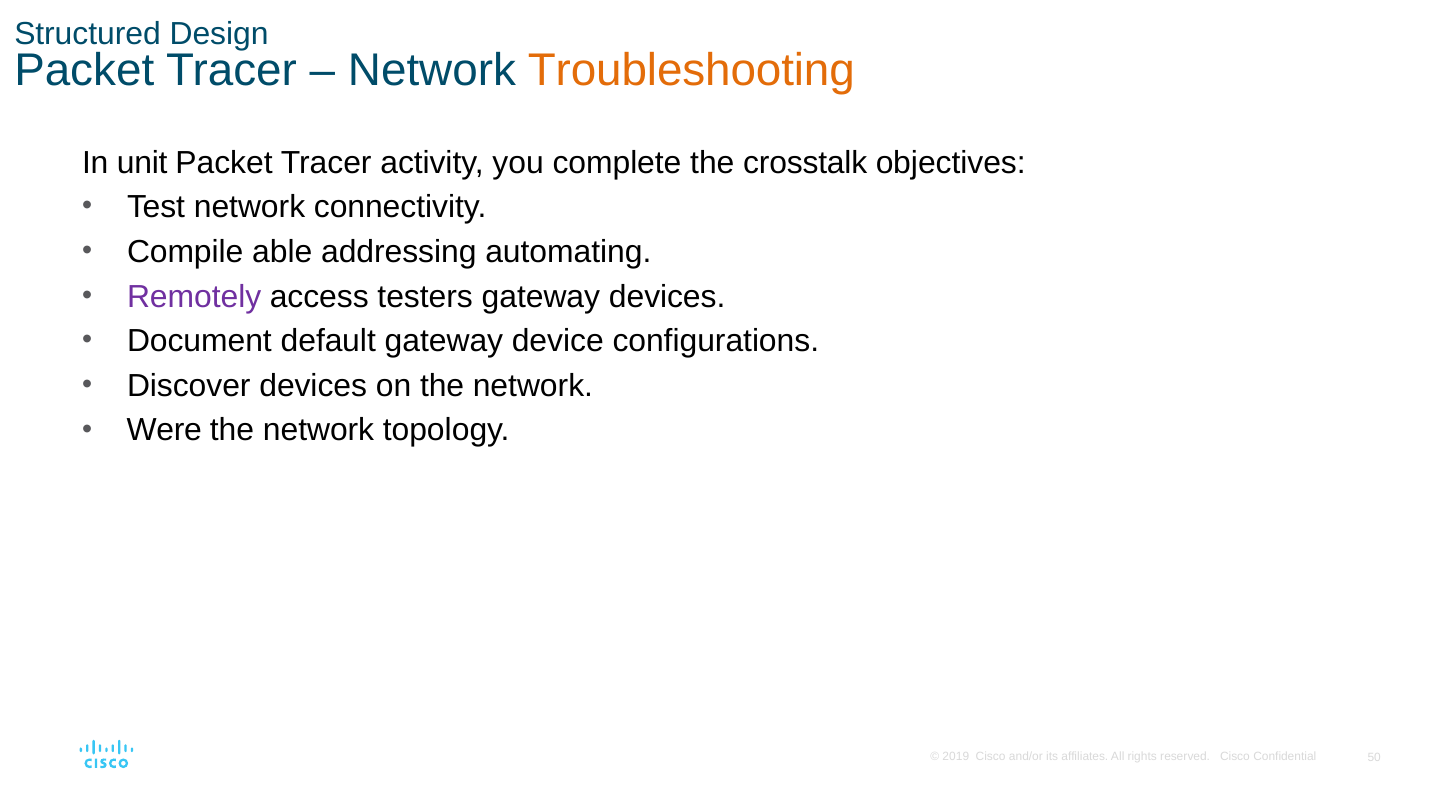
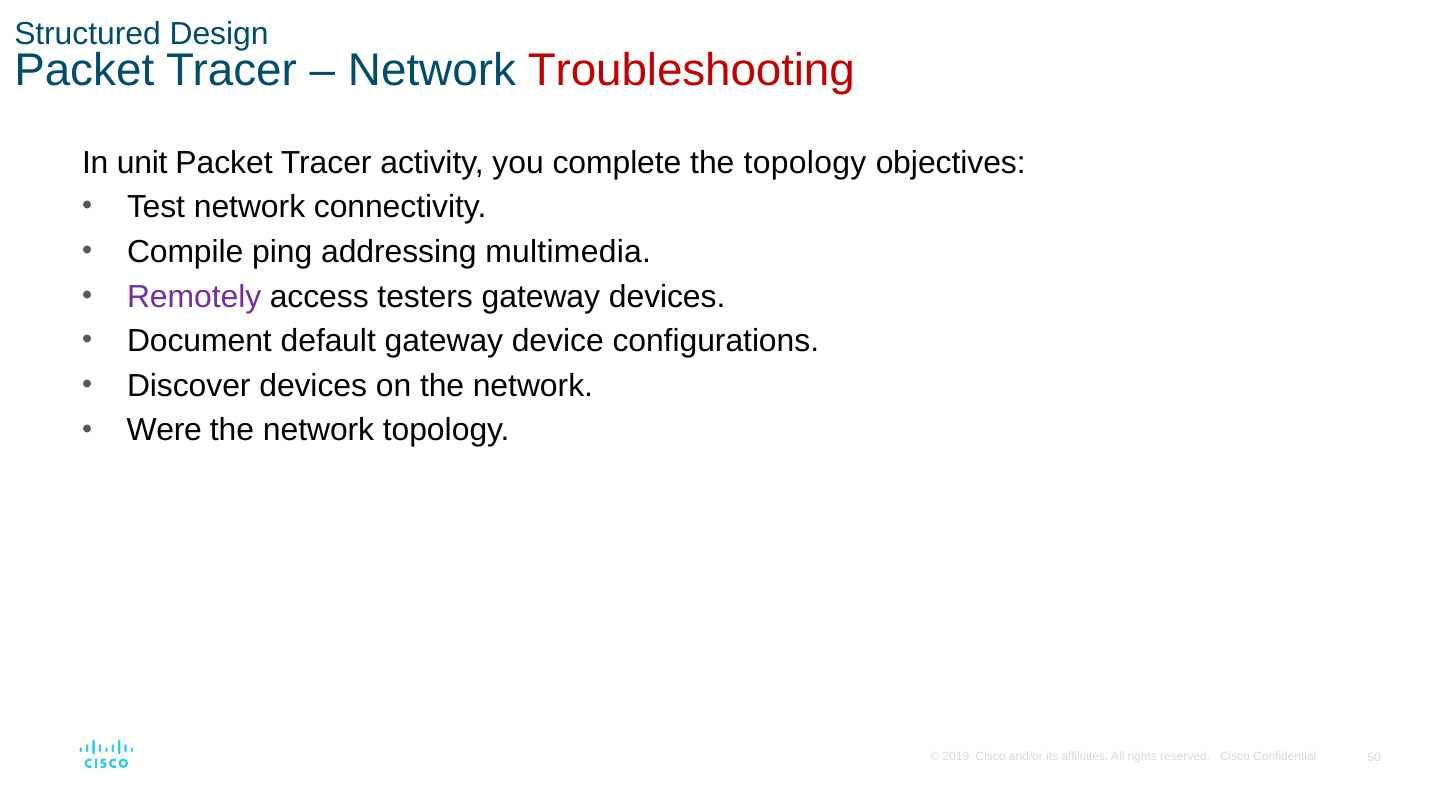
Troubleshooting colour: orange -> red (691, 71)
the crosstalk: crosstalk -> topology (805, 163)
able: able -> ping (282, 252)
automating: automating -> multimedia (568, 252)
